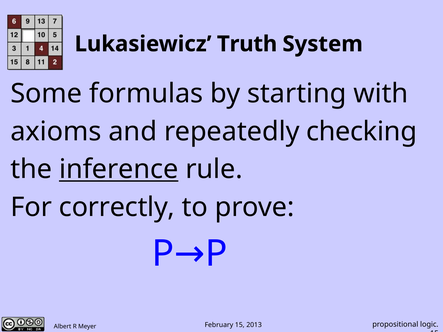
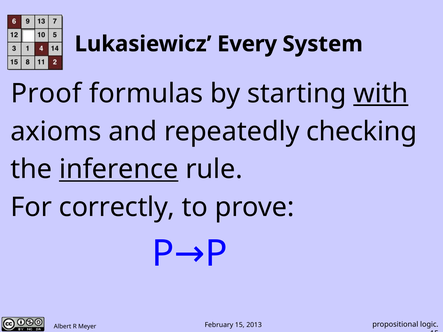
Truth: Truth -> Every (247, 44)
Some: Some -> Proof (46, 94)
with underline: none -> present (381, 94)
